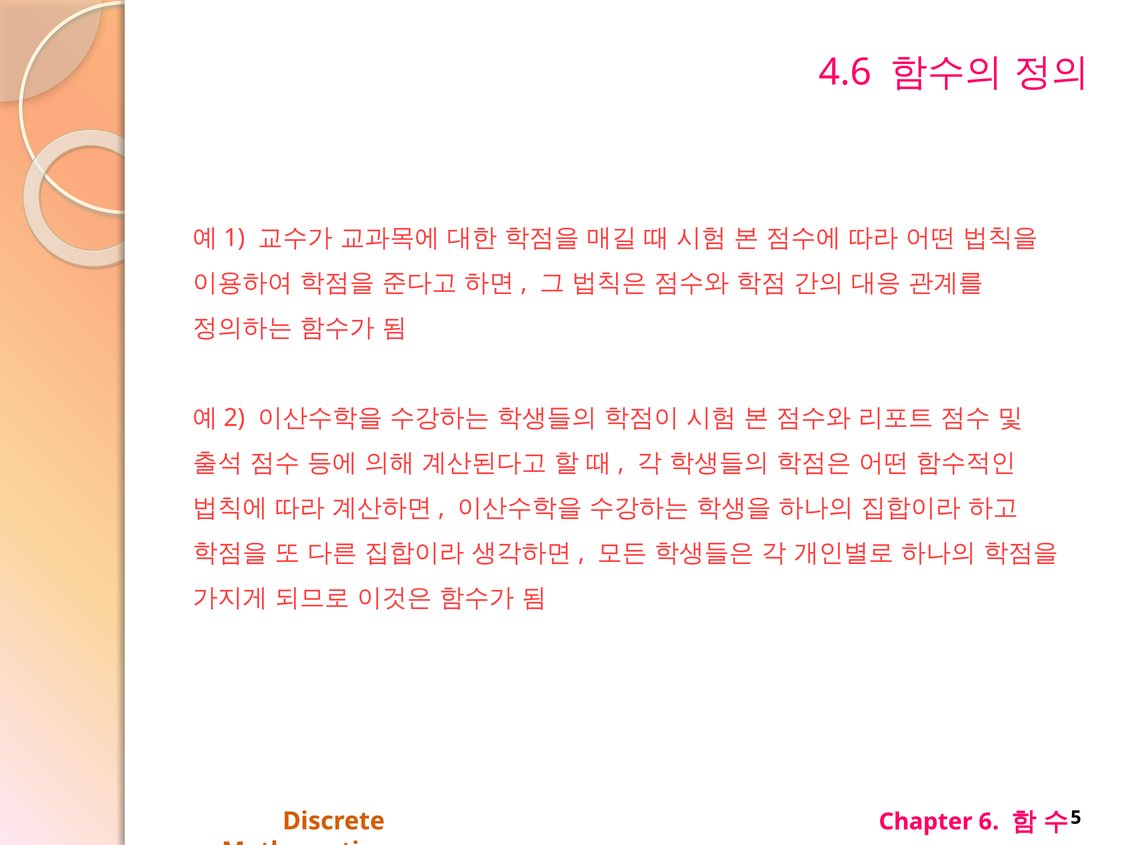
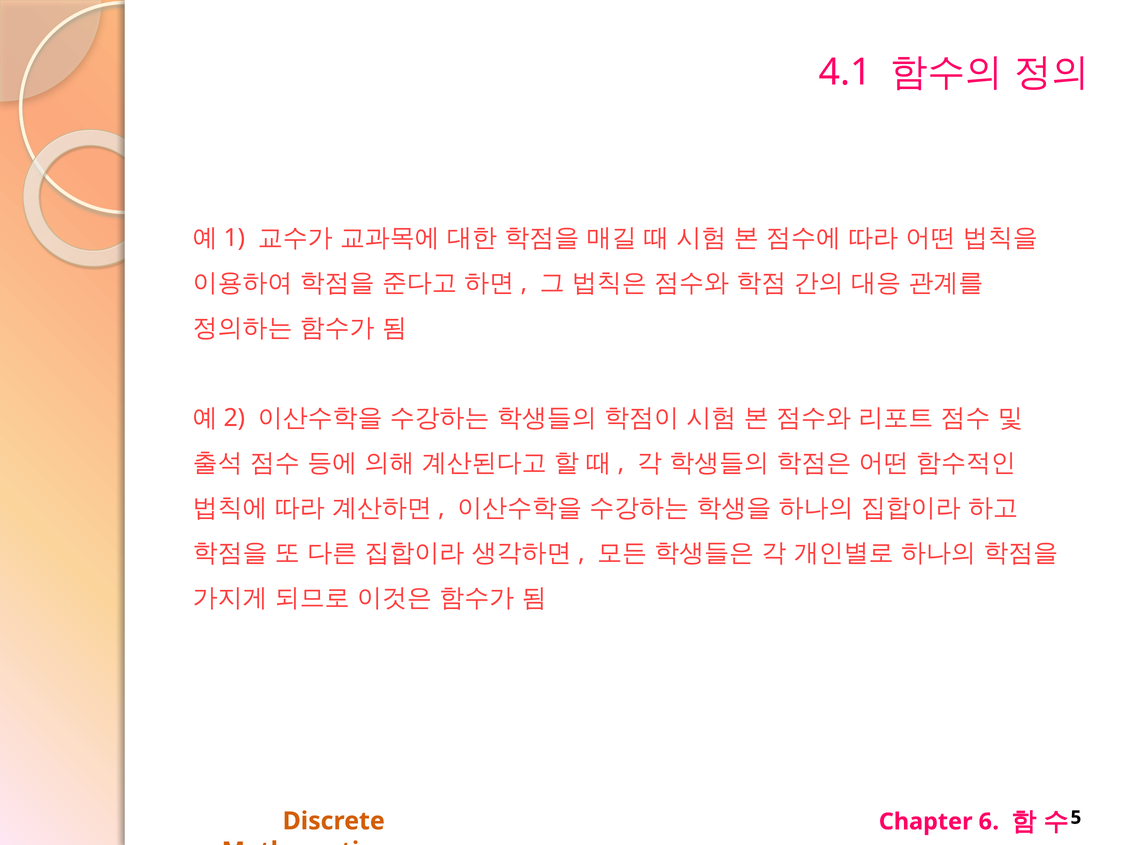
4.6: 4.6 -> 4.1 (845, 72)
